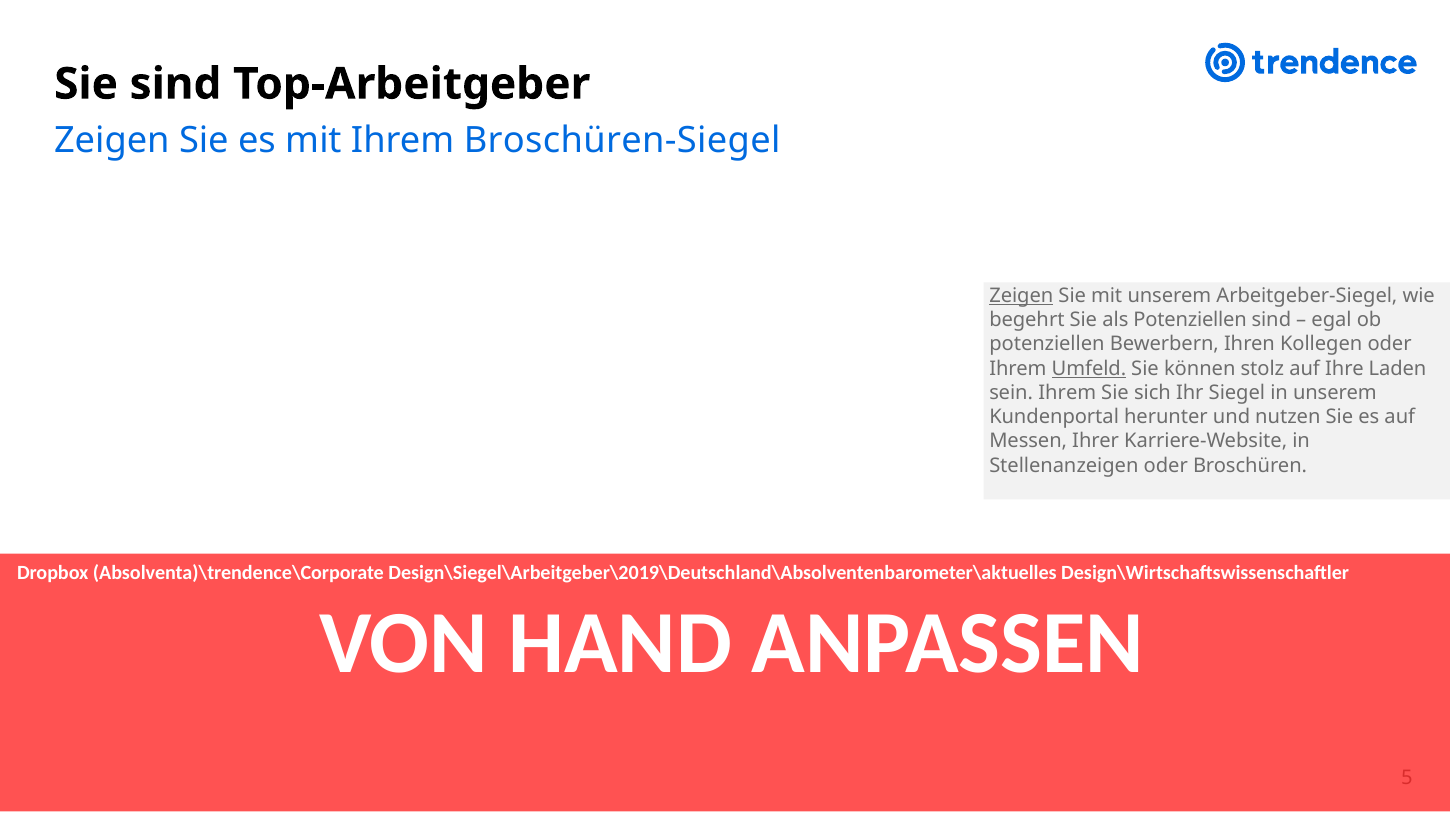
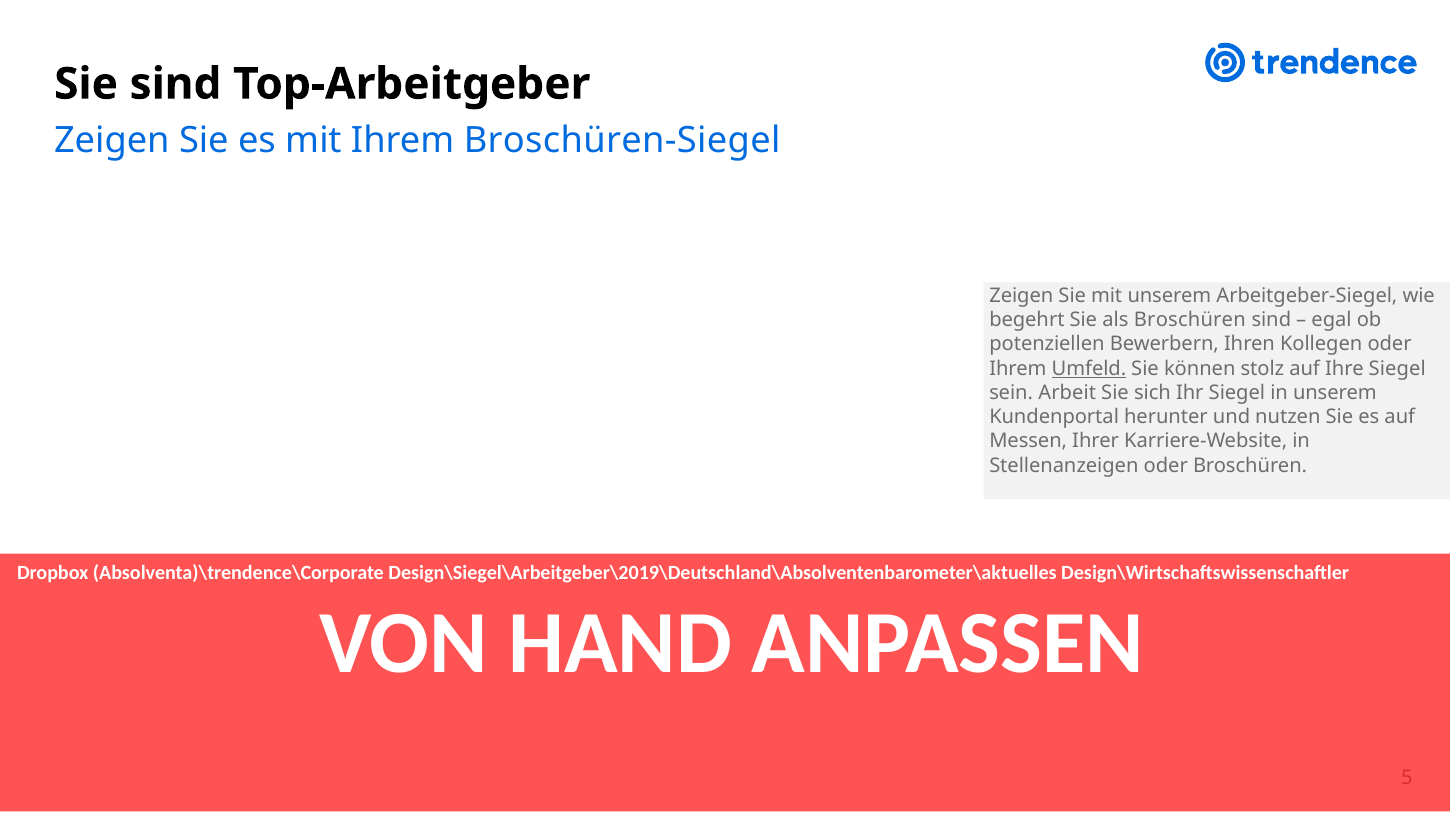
Zeigen underline: present -> none (1021, 296)
als Potenziellen: Potenziellen -> Broschüren (1190, 320)
Ihre Laden: Laden -> Siegel (1397, 368)
sein Ihrem: Ihrem -> Arbeit (1067, 393)
